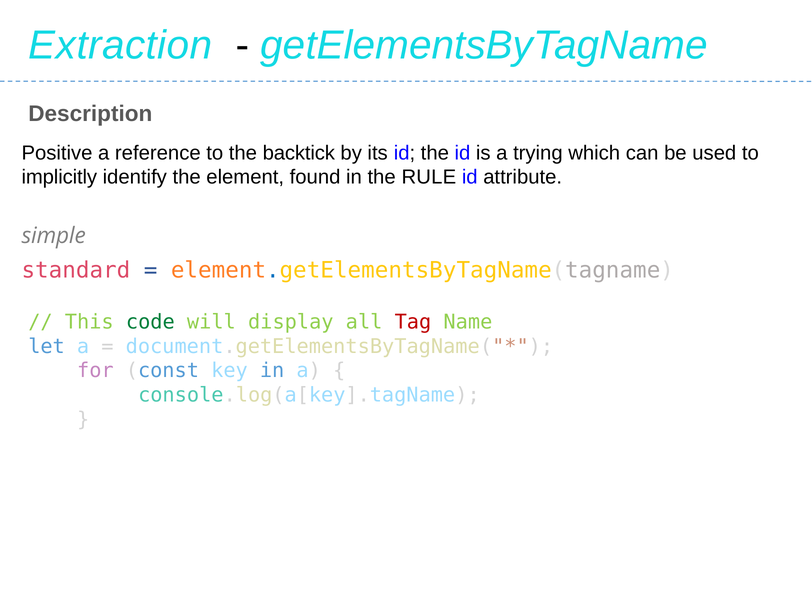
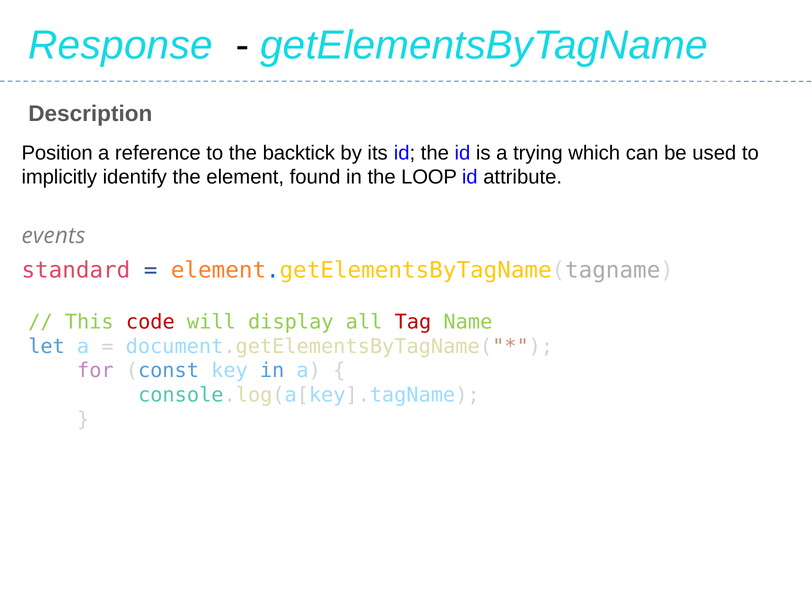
Extraction: Extraction -> Response (121, 45)
Positive: Positive -> Position (57, 153)
RULE: RULE -> LOOP (429, 177)
simple: simple -> events (53, 236)
code colour: green -> red (150, 322)
